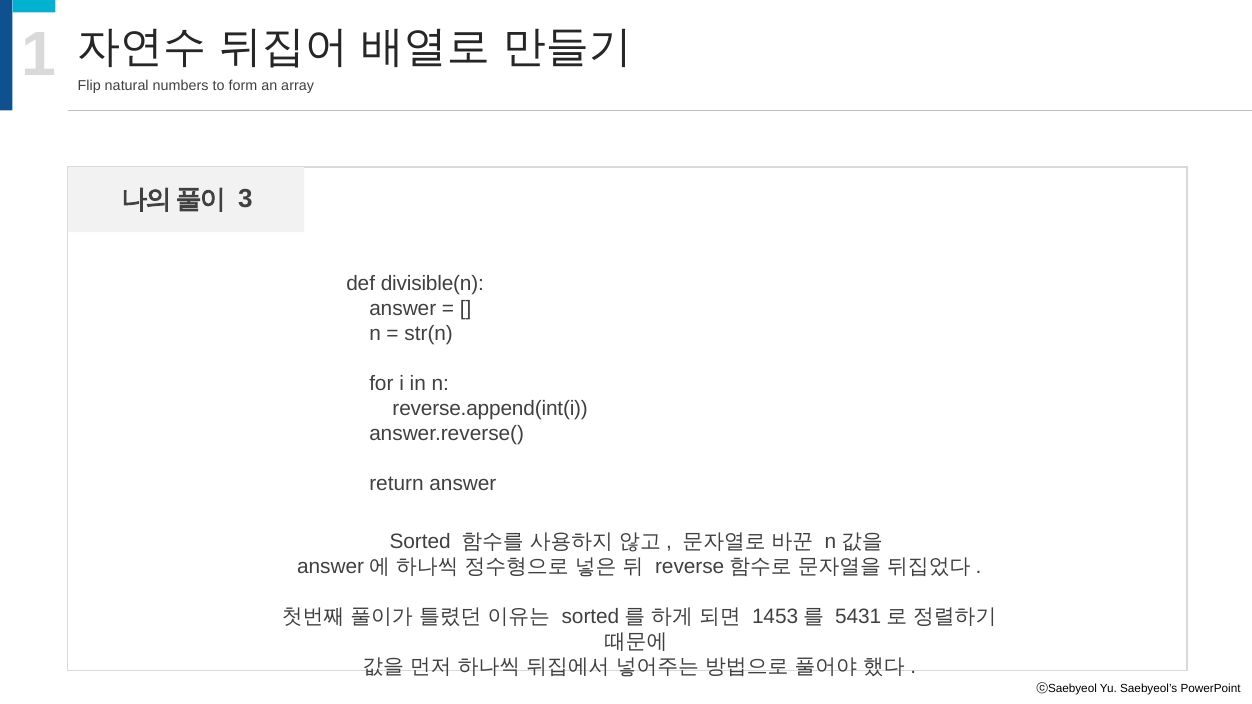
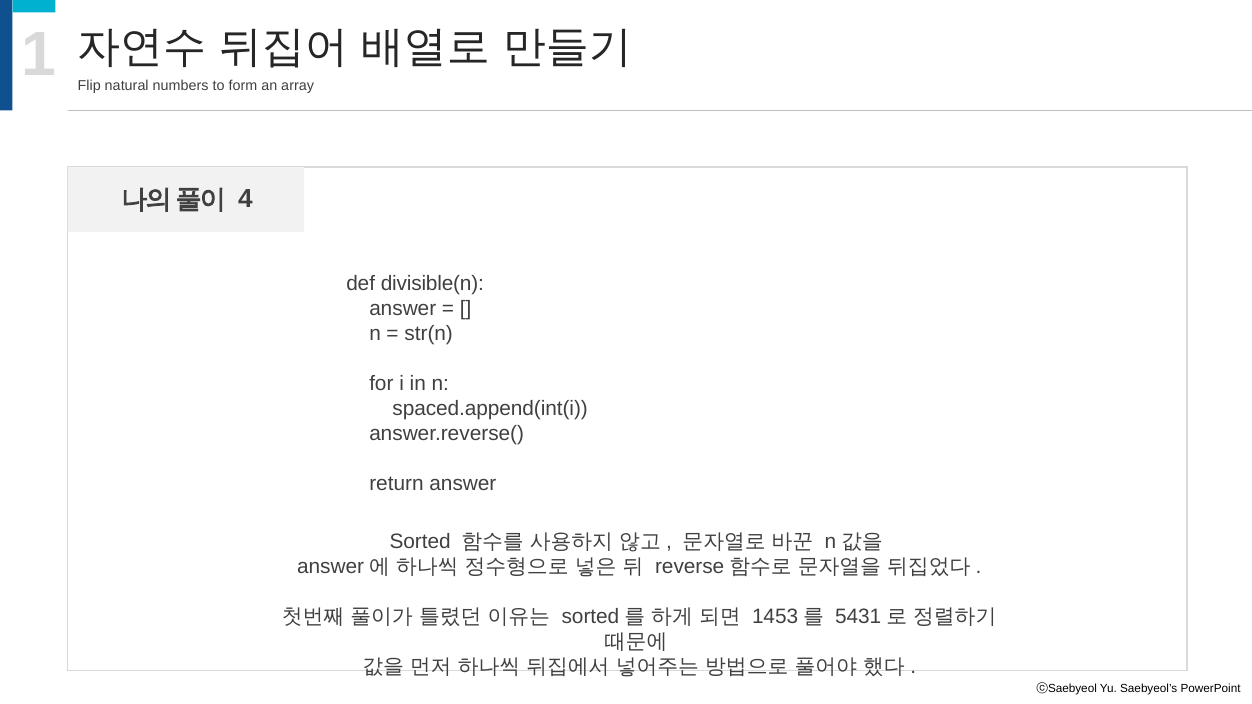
3: 3 -> 4 (245, 199)
reverse.append(int(i: reverse.append(int(i -> spaced.append(int(i (490, 409)
